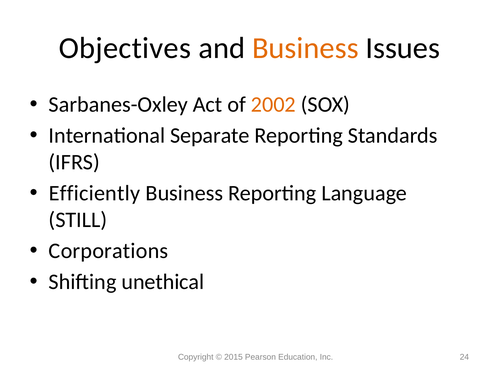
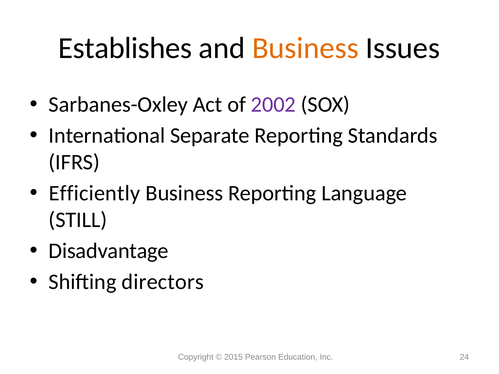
Objectives: Objectives -> Establishes (125, 48)
2002 colour: orange -> purple (273, 105)
Corporations: Corporations -> Disadvantage (109, 251)
unethical: unethical -> directors (163, 282)
